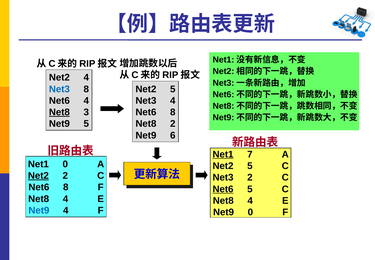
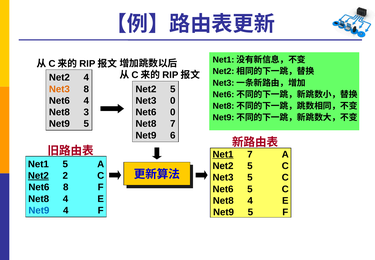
Net3 colour: blue -> orange (59, 89)
Net3 4: 4 -> 0 (173, 100)
Net8 underline: present -> none (59, 112)
8: 8 -> 0 (173, 112)
Net8 2: 2 -> 7 (173, 124)
Net1 0: 0 -> 5 (65, 164)
Net3 2: 2 -> 5 (250, 177)
Net6 underline: present -> none (223, 189)
0: 0 -> 5 (250, 212)
